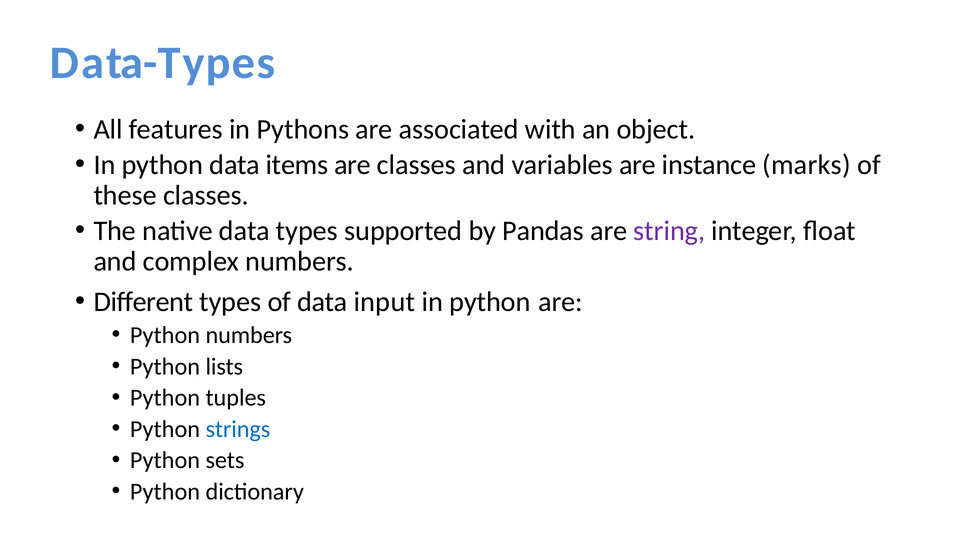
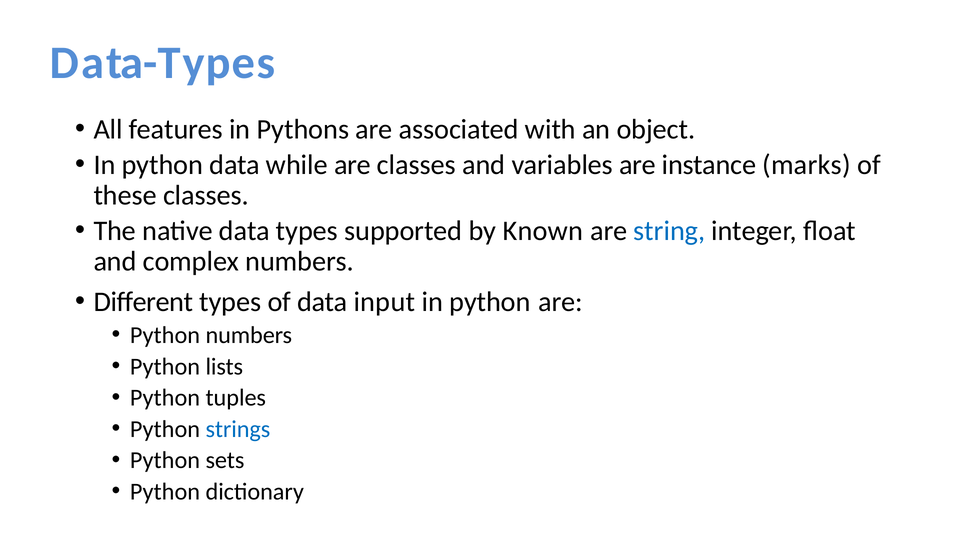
items: items -> while (297, 165)
Pandas: Pandas -> Known (543, 231)
string colour: purple -> blue (669, 231)
